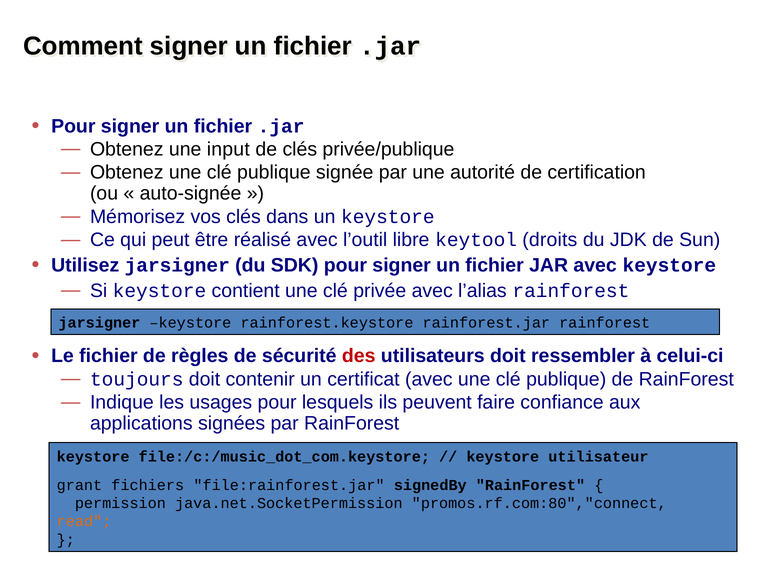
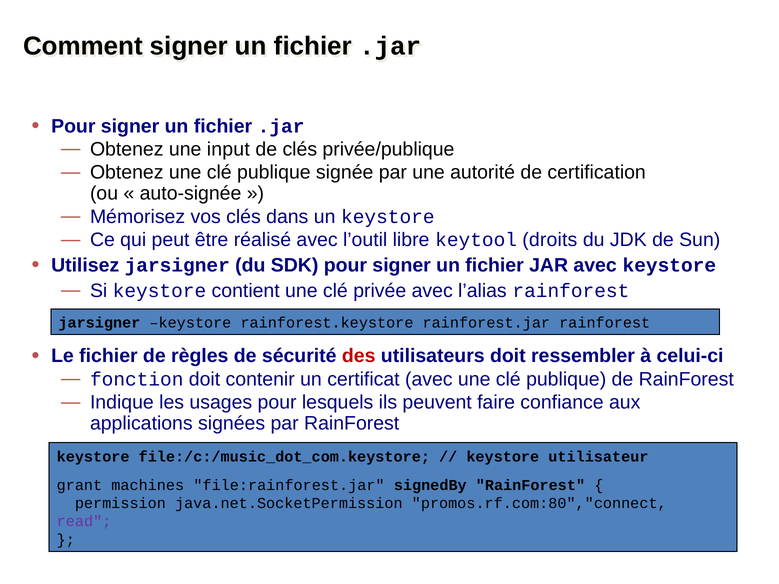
toujours: toujours -> fonction (137, 379)
fichiers: fichiers -> machines (148, 485)
read colour: orange -> purple (84, 522)
